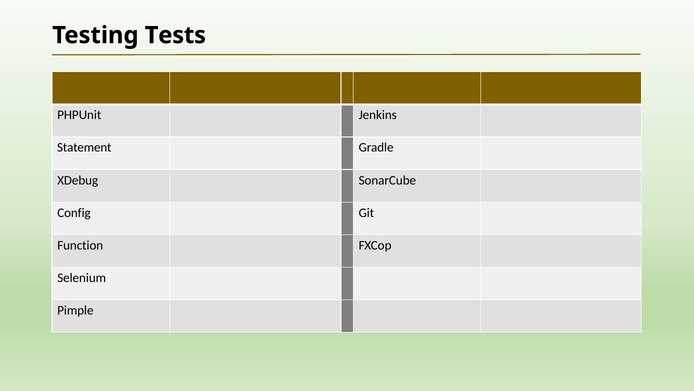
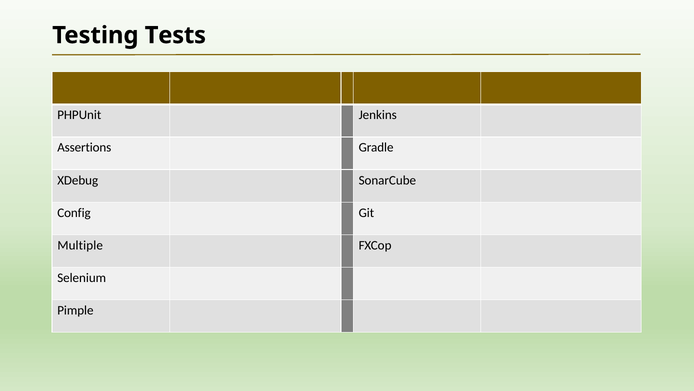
Statement: Statement -> Assertions (84, 147)
Function: Function -> Multiple (80, 245)
